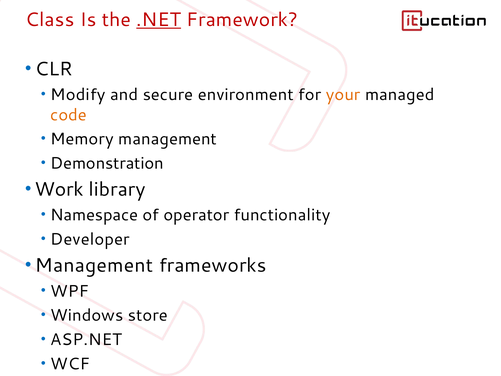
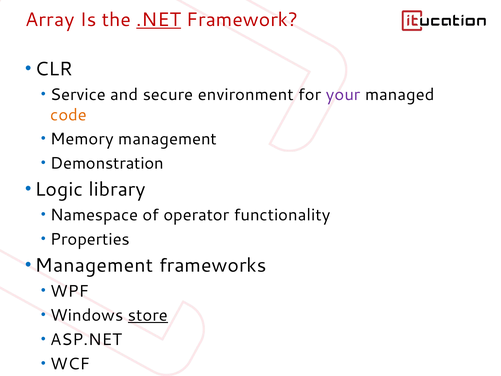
Class: Class -> Array (50, 20)
Modify: Modify -> Service (78, 95)
your colour: orange -> purple (343, 95)
Work: Work -> Logic (59, 189)
Developer: Developer -> Properties (90, 239)
store underline: none -> present (148, 315)
